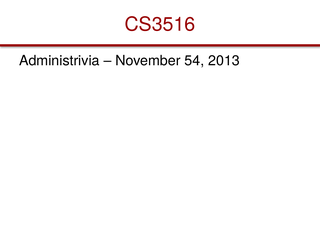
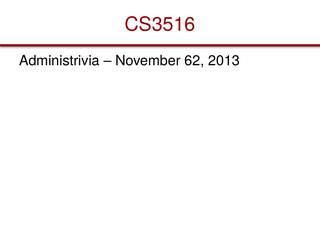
54: 54 -> 62 (194, 61)
